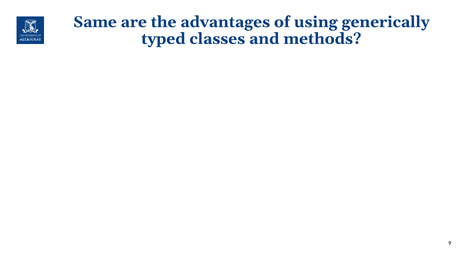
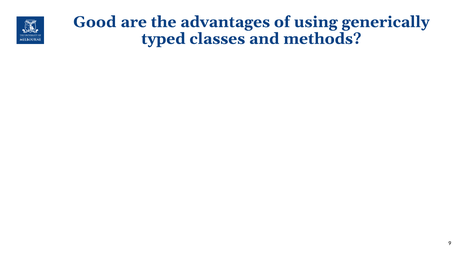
Same: Same -> Good (95, 22)
